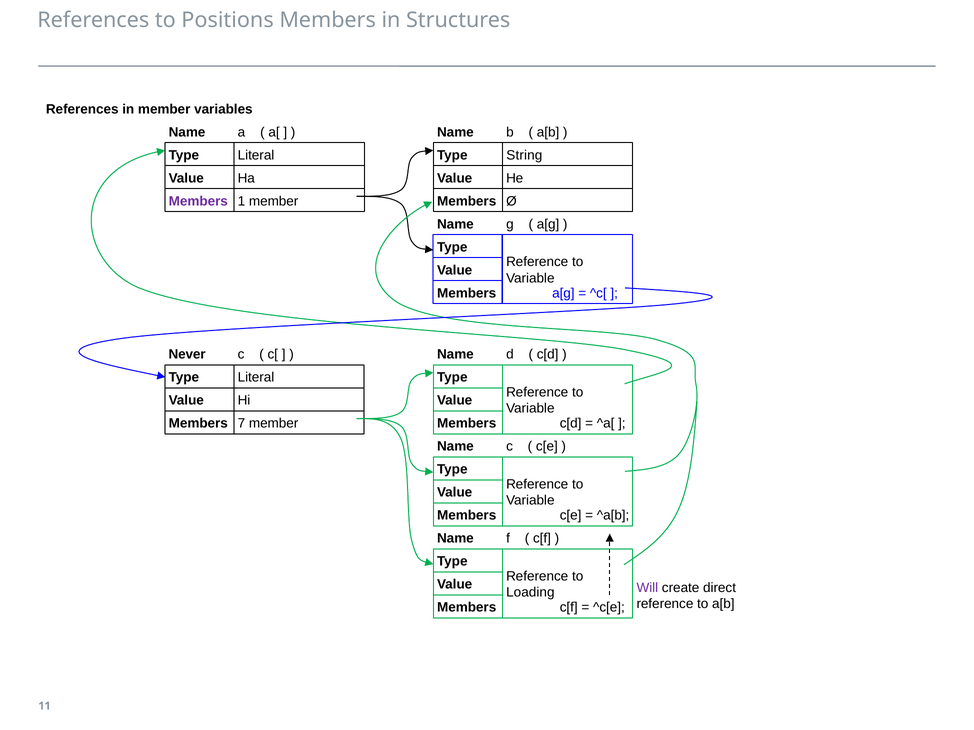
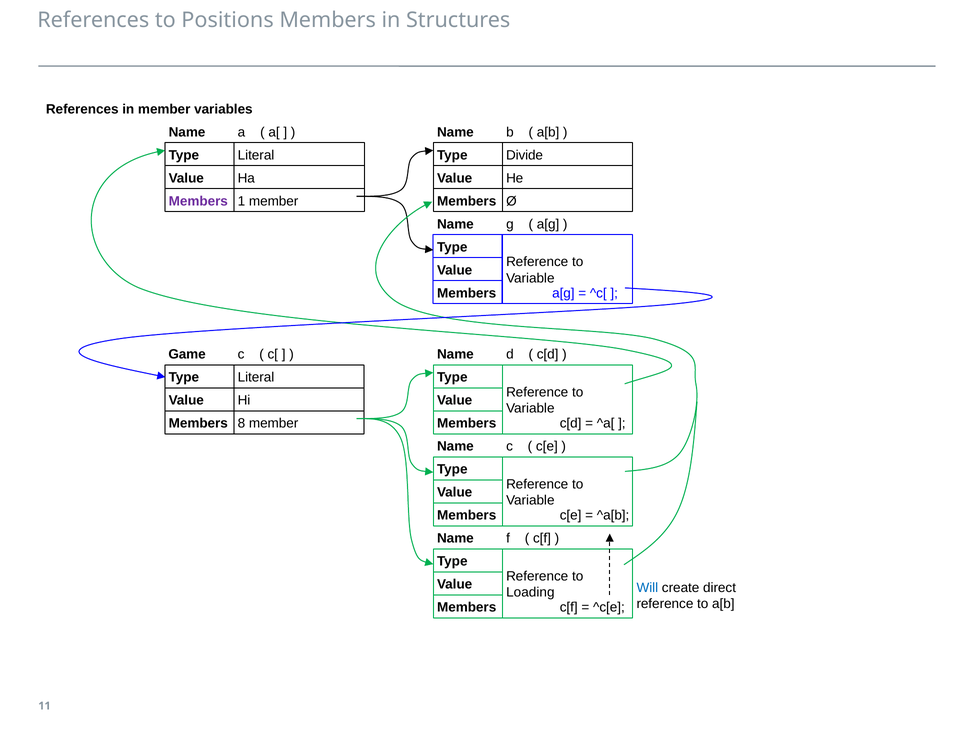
String: String -> Divide (525, 155)
Never: Never -> Game (187, 355)
7: 7 -> 8 (241, 424)
Will colour: purple -> blue (647, 588)
